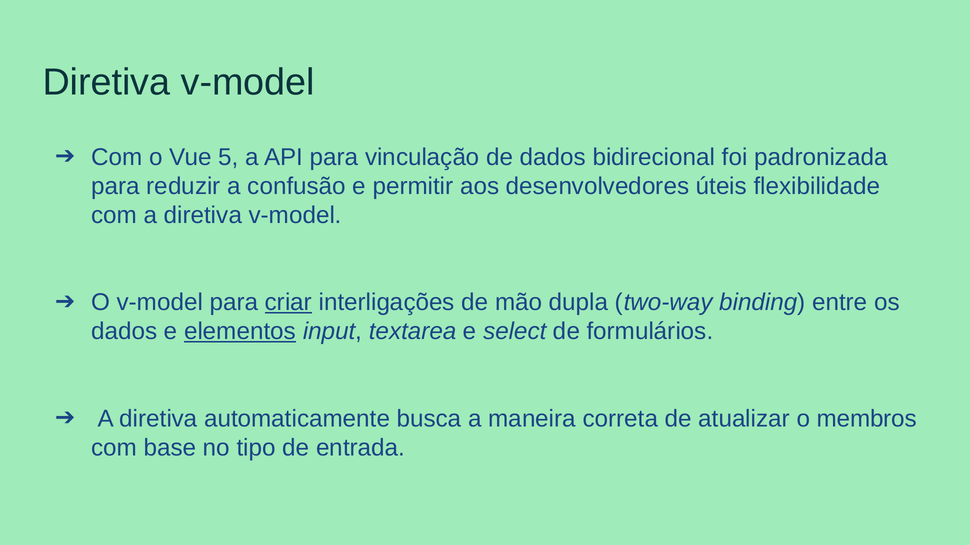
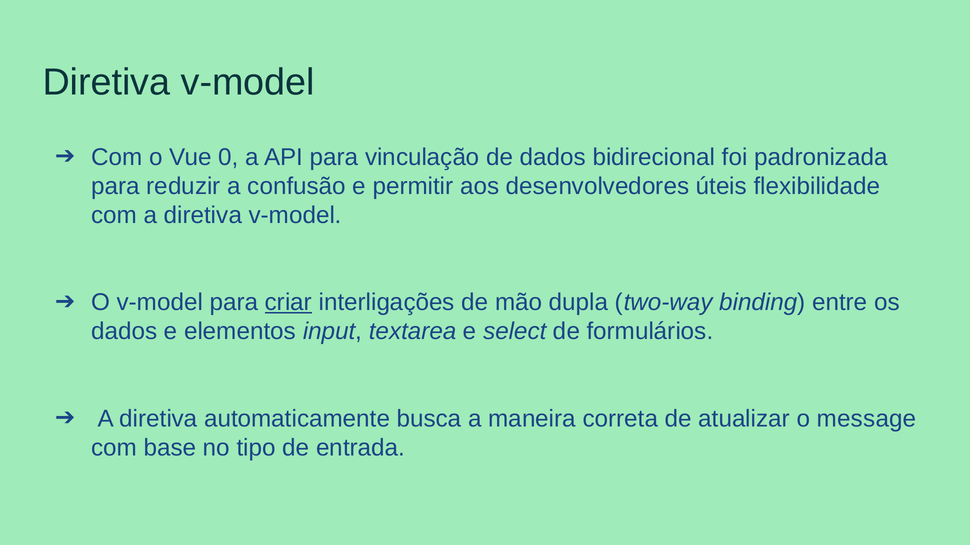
5: 5 -> 0 (228, 157)
elementos underline: present -> none (240, 332)
membros: membros -> message (867, 419)
